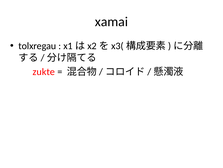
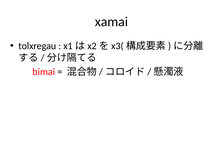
zukte: zukte -> bimai (44, 71)
